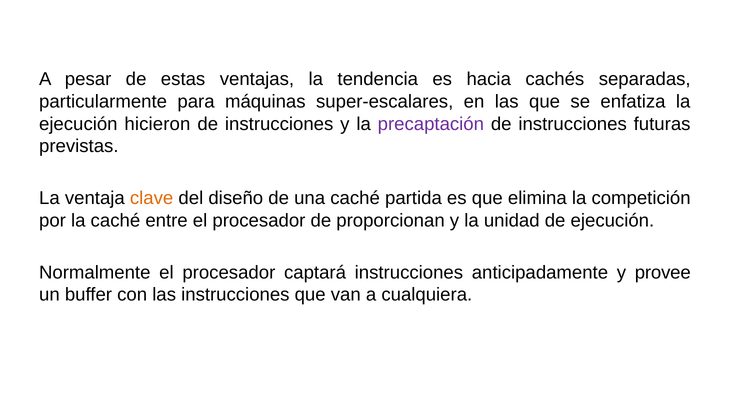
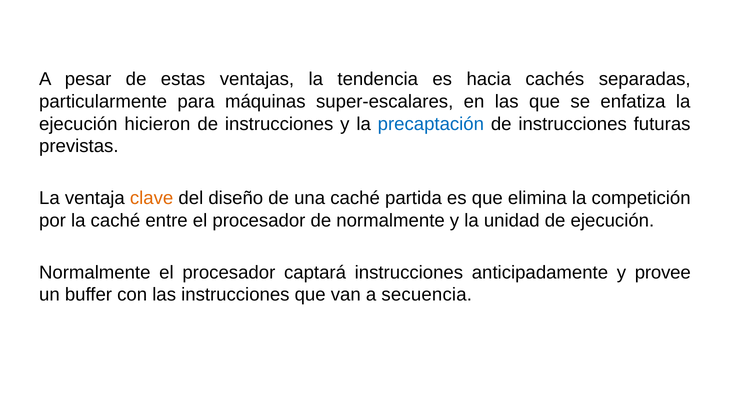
precaptación colour: purple -> blue (431, 124)
de proporcionan: proporcionan -> normalmente (391, 220)
cualquiera: cualquiera -> secuencia (427, 295)
